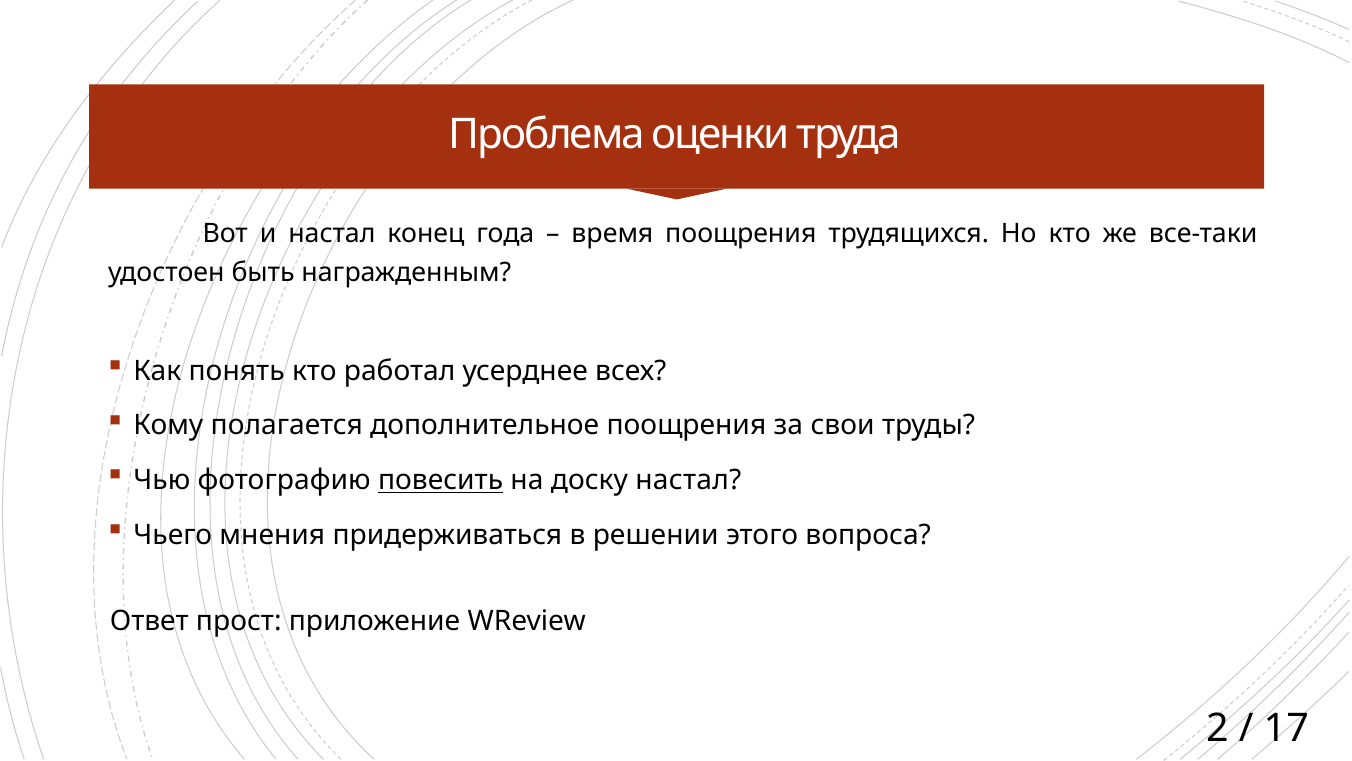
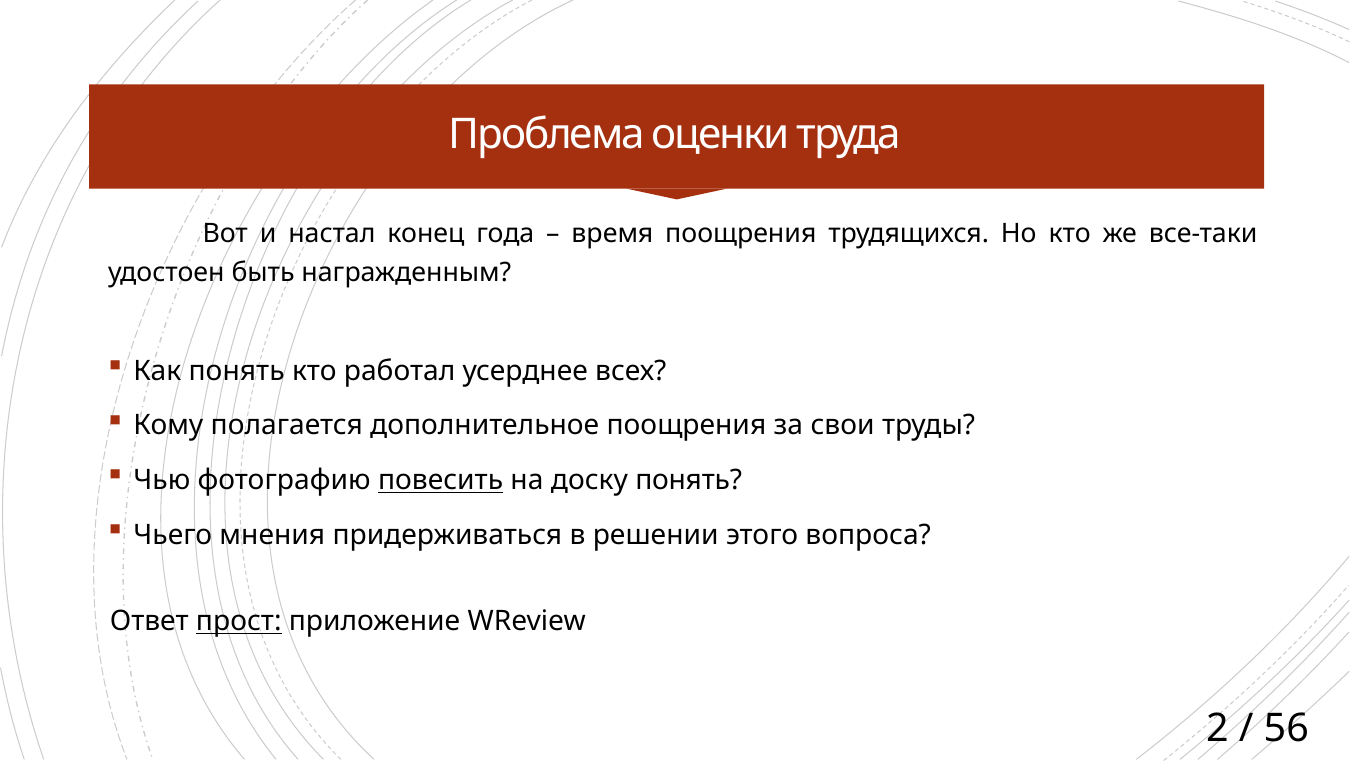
доску настал: настал -> понять (689, 480)
прост underline: none -> present (239, 621)
17: 17 -> 56 (1286, 728)
